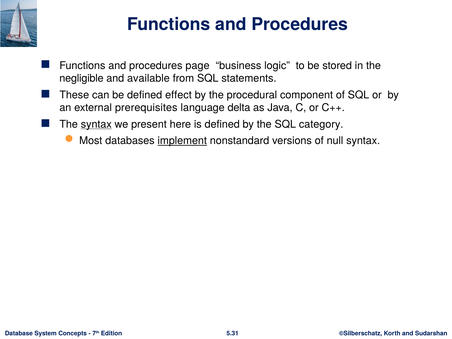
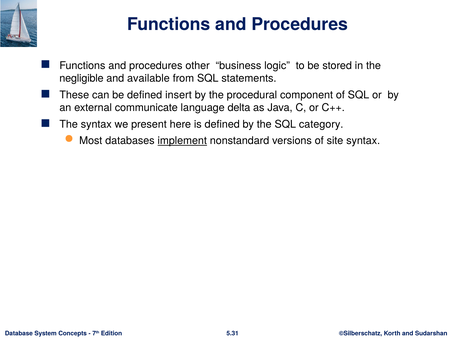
page: page -> other (198, 66)
effect: effect -> insert (178, 95)
prerequisites: prerequisites -> communicate (146, 108)
syntax underline: present -> none (96, 124)
null: null -> site (335, 141)
